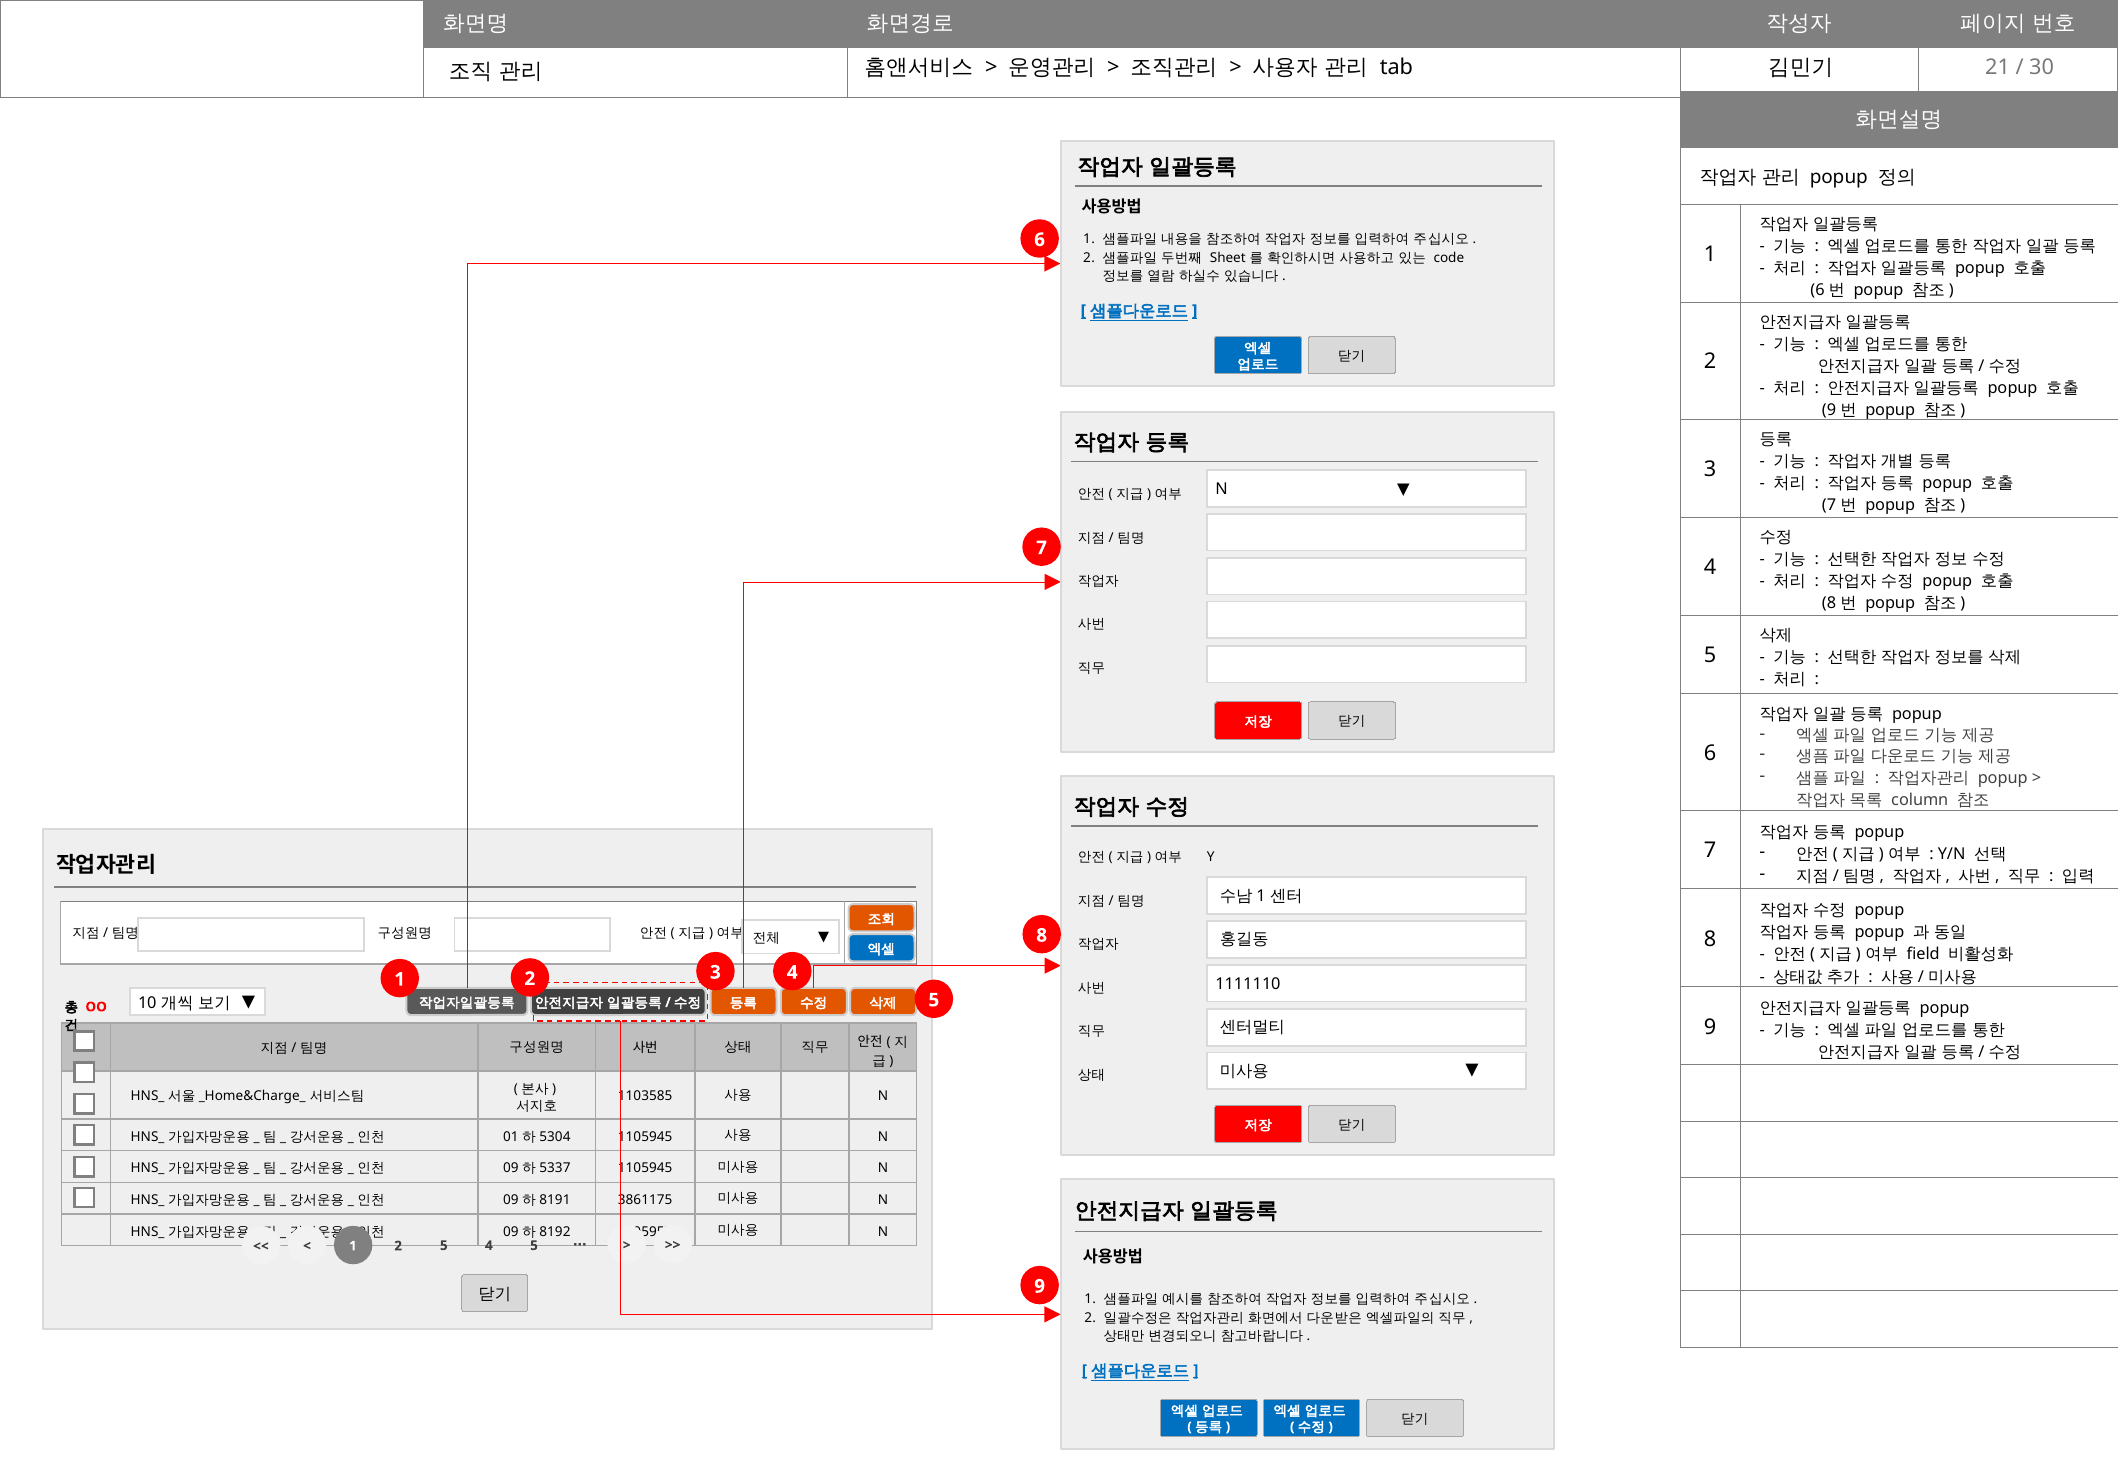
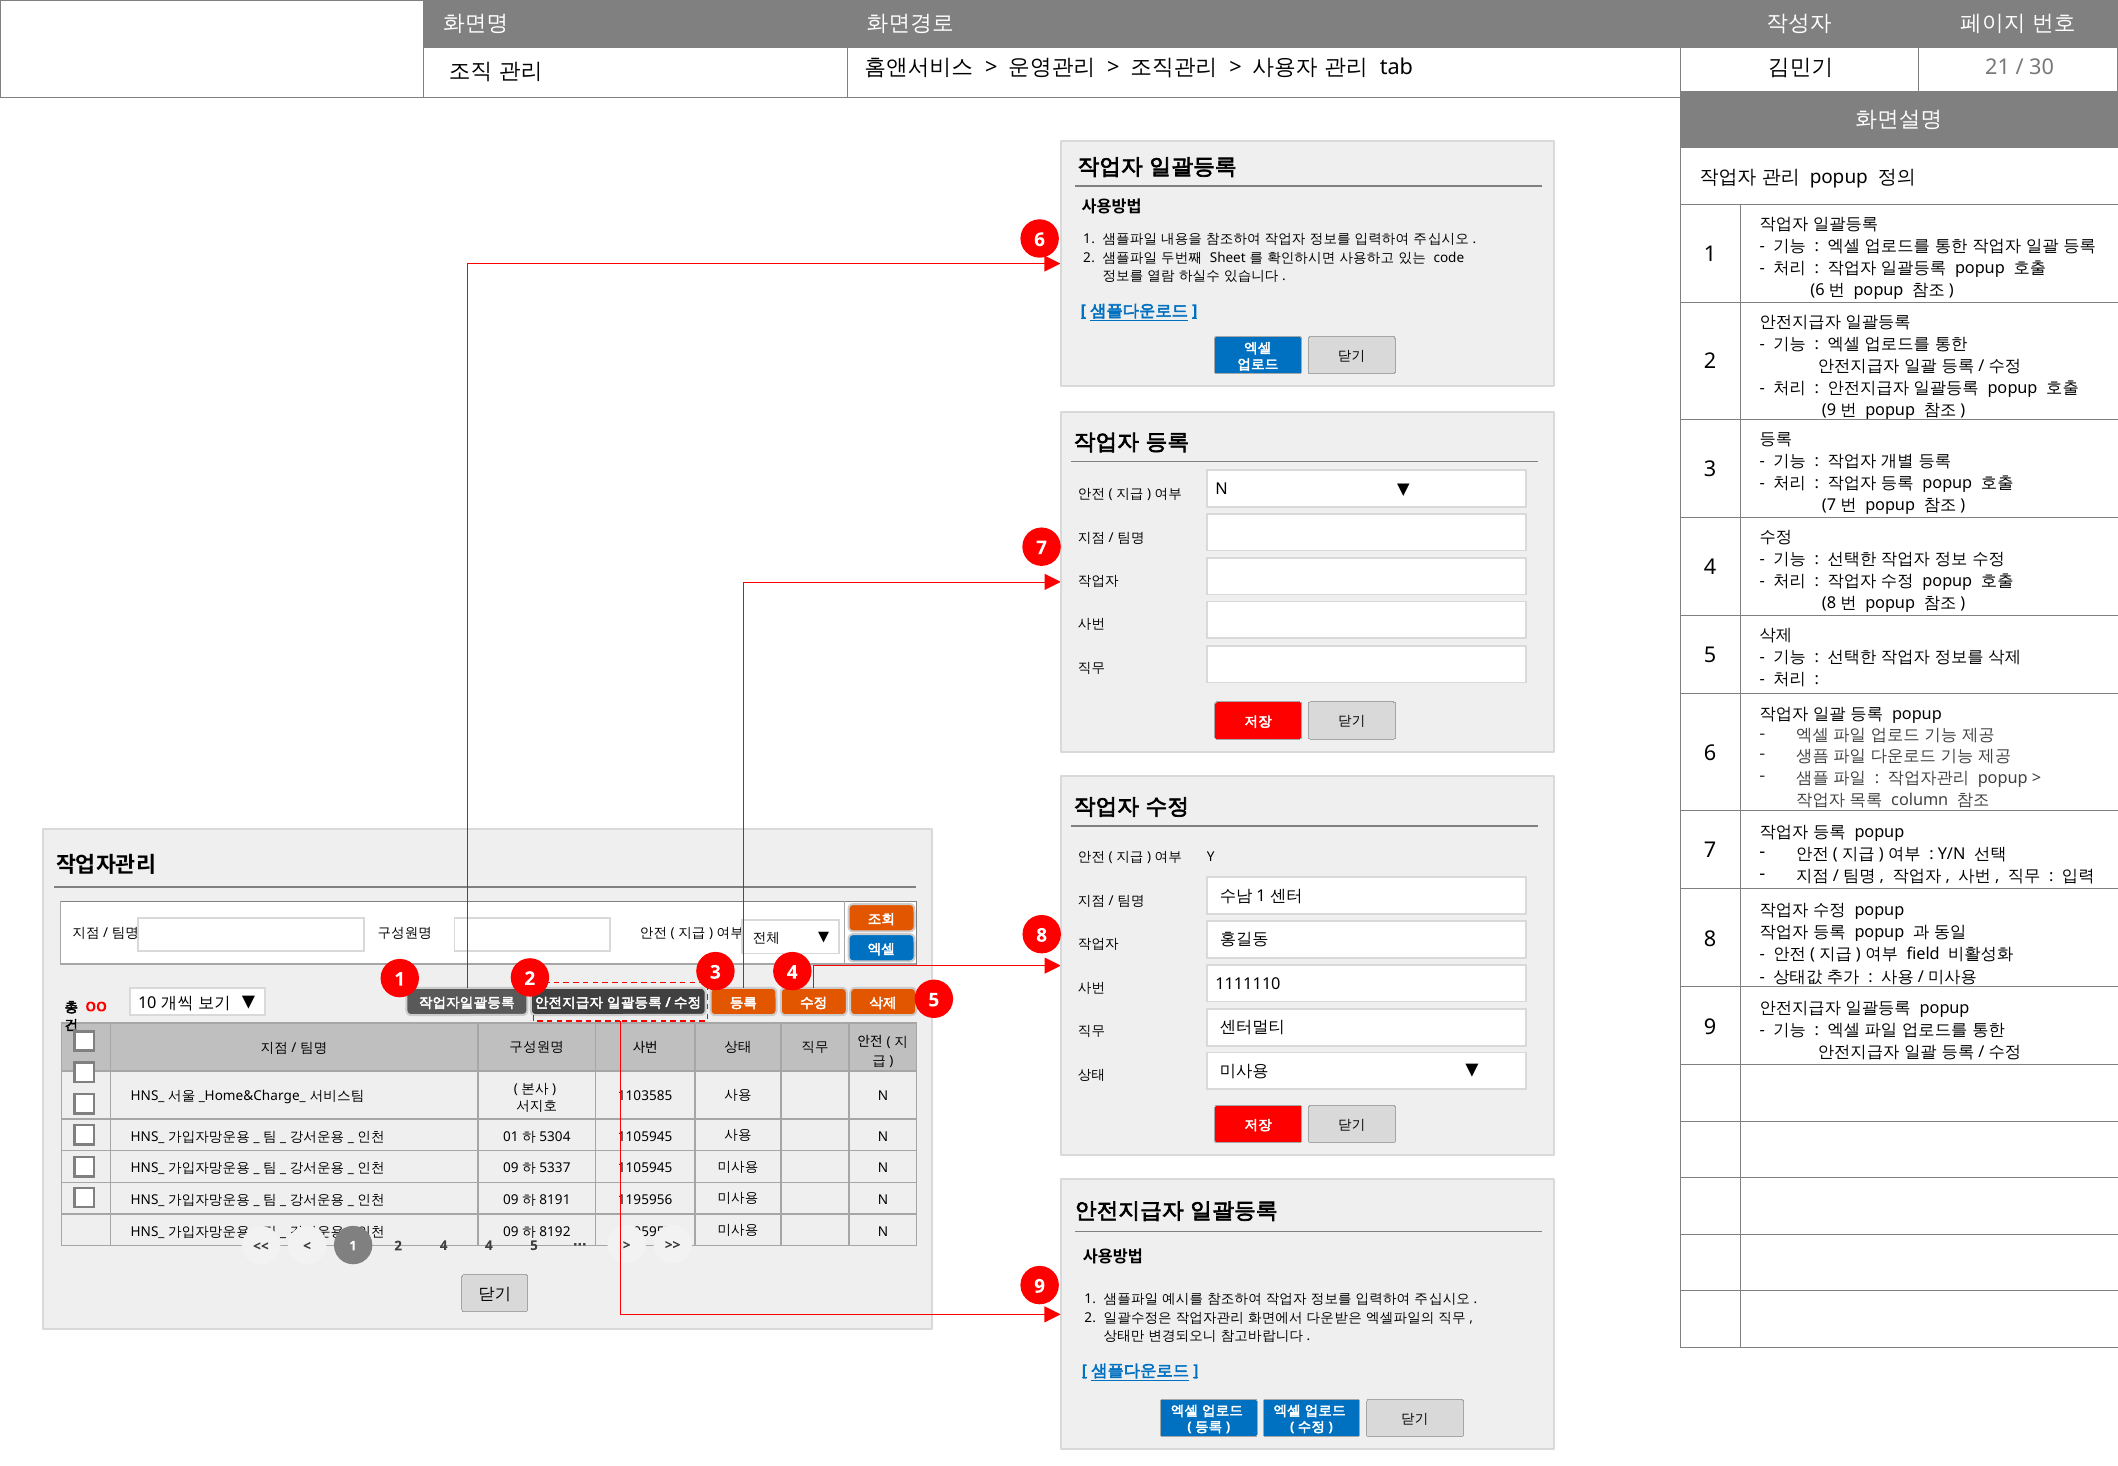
3861175: 3861175 -> 1195956 (645, 1200)
2 5: 5 -> 4 (444, 1246)
